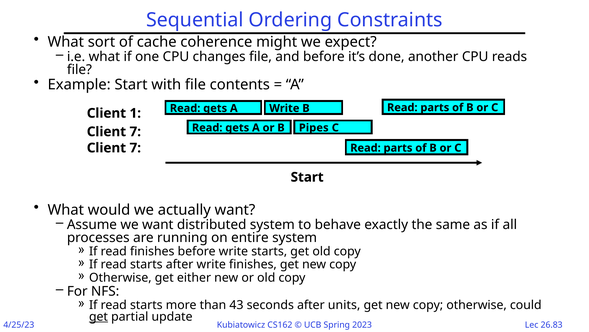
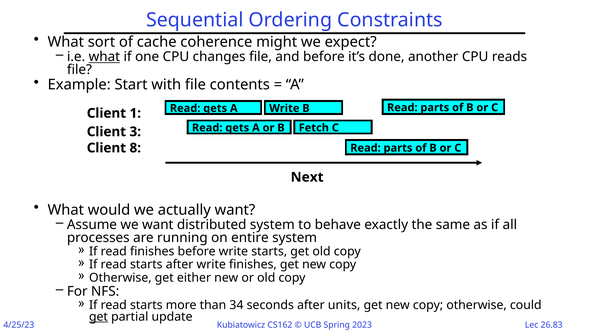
what underline: none -> present (104, 57)
Pipes: Pipes -> Fetch (314, 128)
7: 7 -> 3 (135, 131)
7: 7 -> 8 (135, 148)
Start: Start -> Next (307, 177)
43: 43 -> 34 (236, 304)
